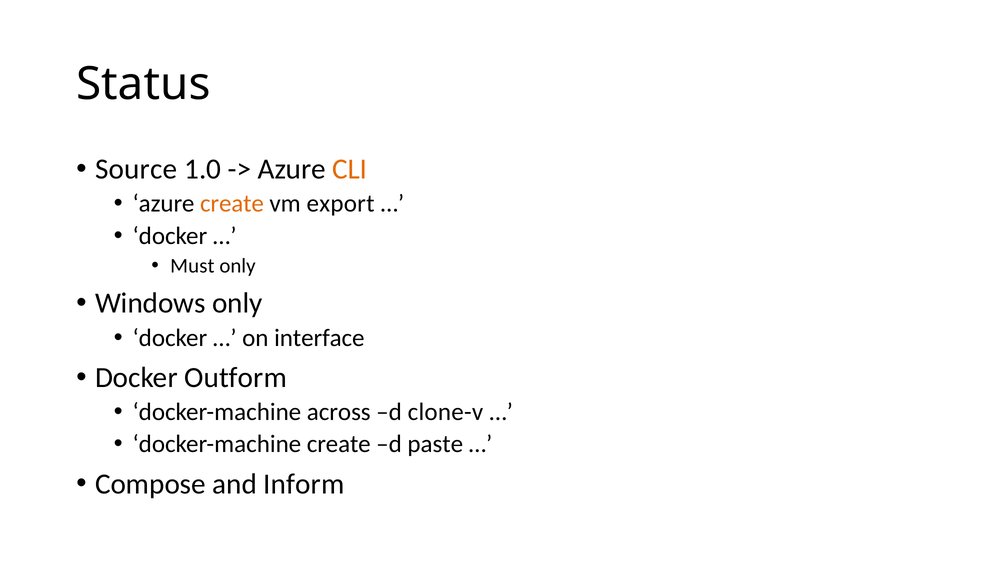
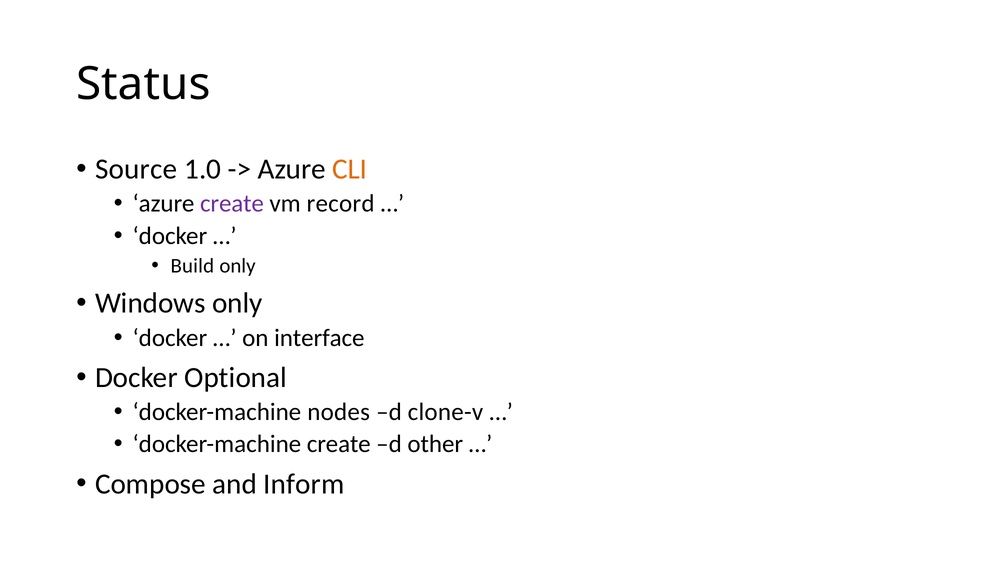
create colour: orange -> purple (232, 204)
export: export -> record (341, 204)
Must: Must -> Build (192, 266)
Outform: Outform -> Optional (236, 378)
across: across -> nodes (339, 412)
paste: paste -> other (435, 444)
